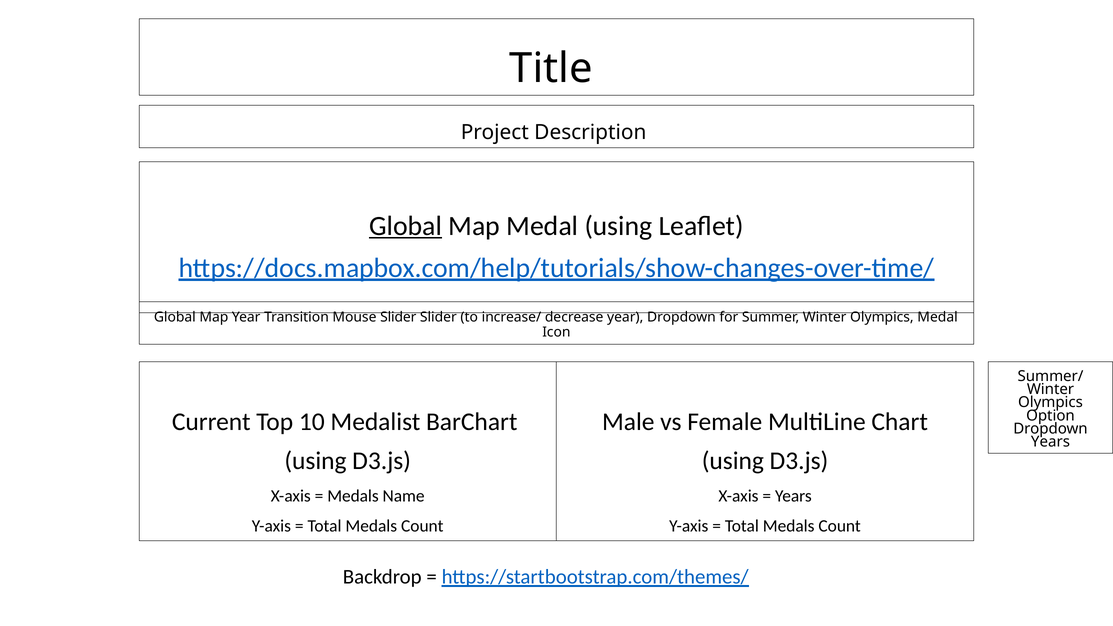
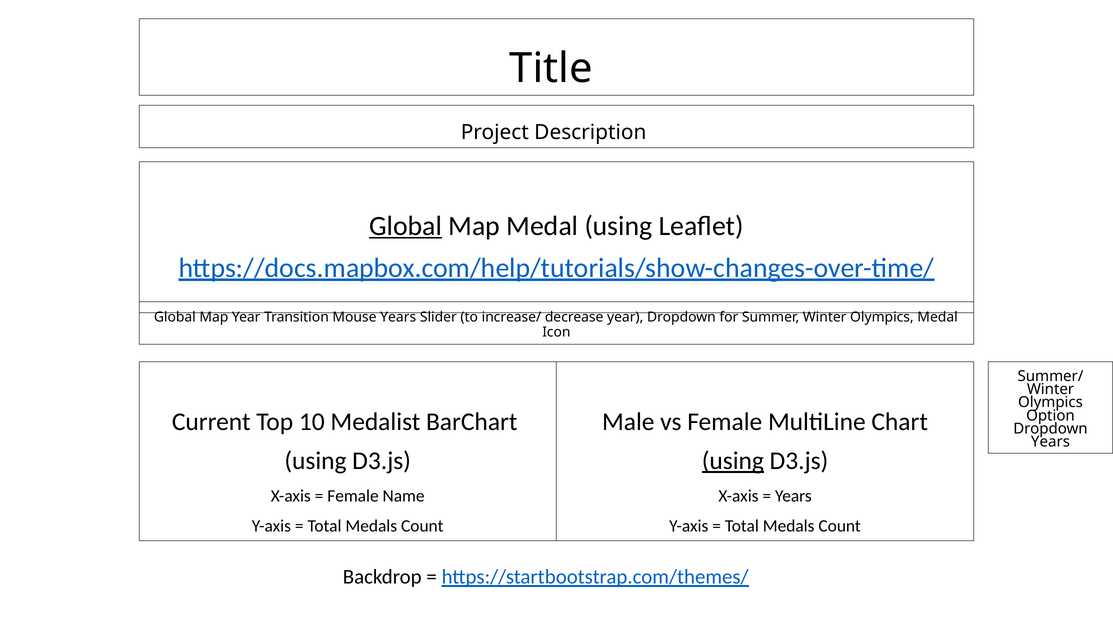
Mouse Slider: Slider -> Years (398, 317)
using underline: none -> present (733, 461)
Medals: Medals -> Female (353, 496)
